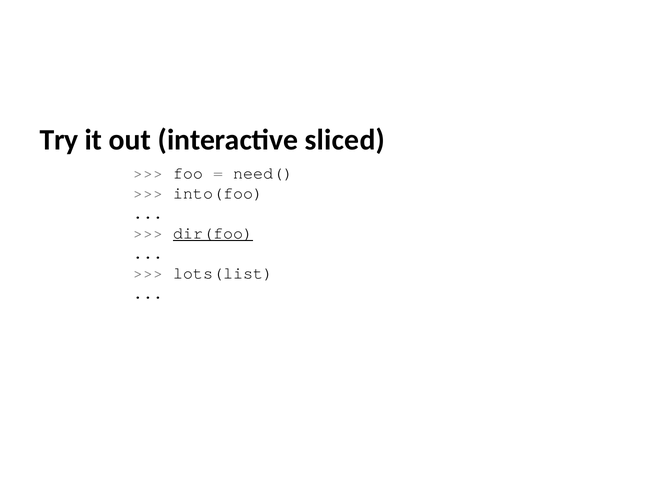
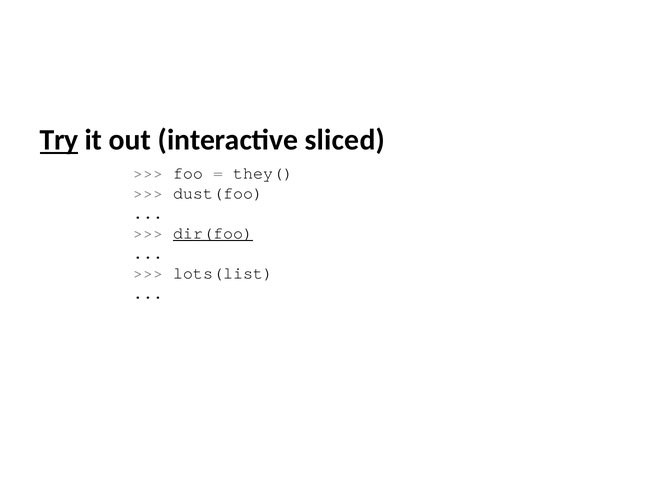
Try underline: none -> present (59, 140)
need(: need( -> they( (263, 173)
into(foo: into(foo -> dust(foo (218, 193)
